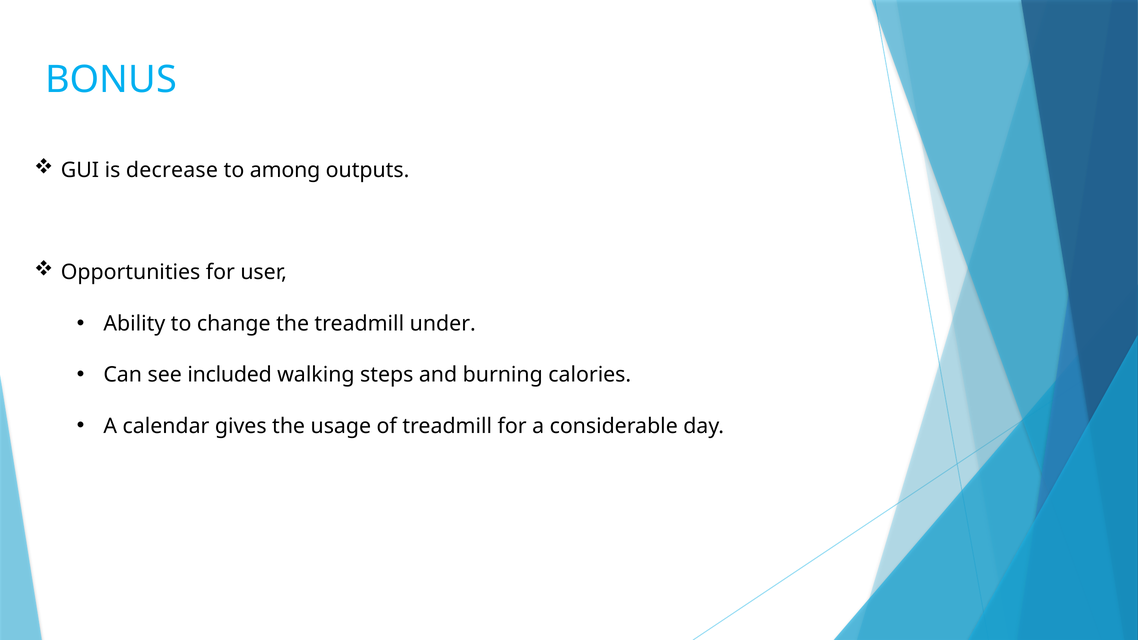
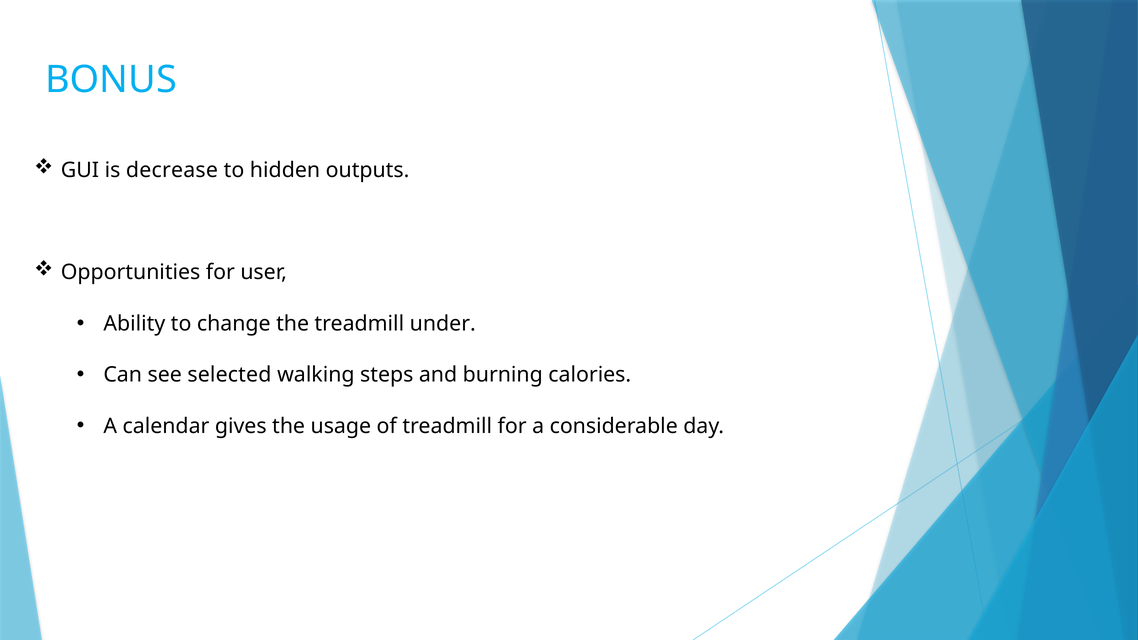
among: among -> hidden (285, 170)
included: included -> selected (229, 375)
